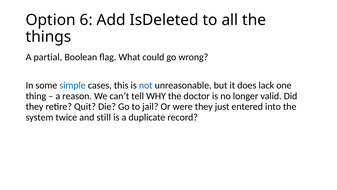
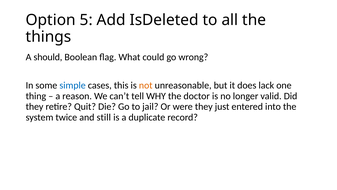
6: 6 -> 5 (86, 20)
partial: partial -> should (48, 57)
not colour: blue -> orange (146, 85)
